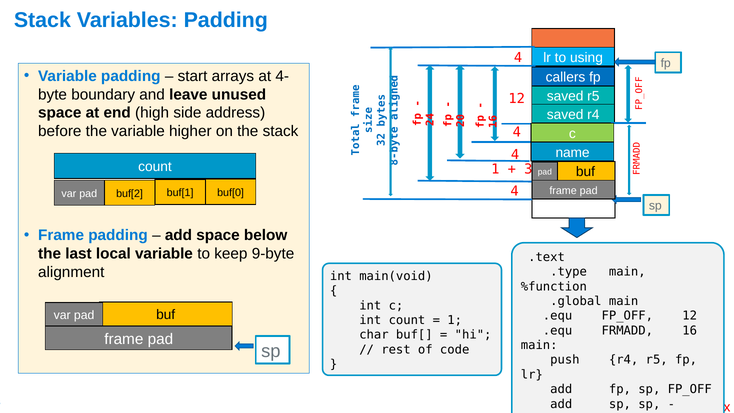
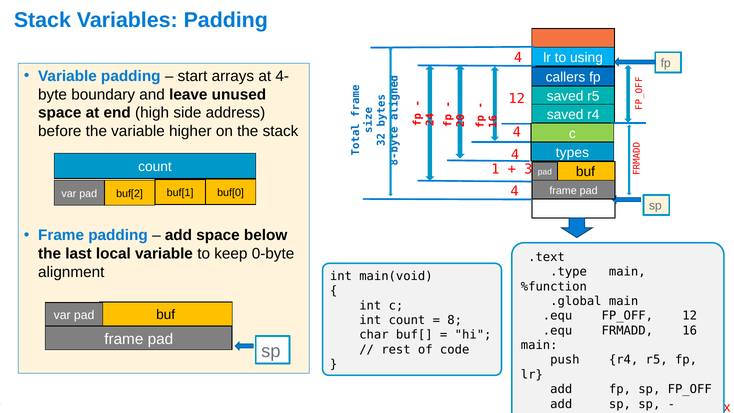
name: name -> types (572, 152)
9-byte: 9-byte -> 0-byte (273, 254)
1: 1 -> 8 (455, 320)
